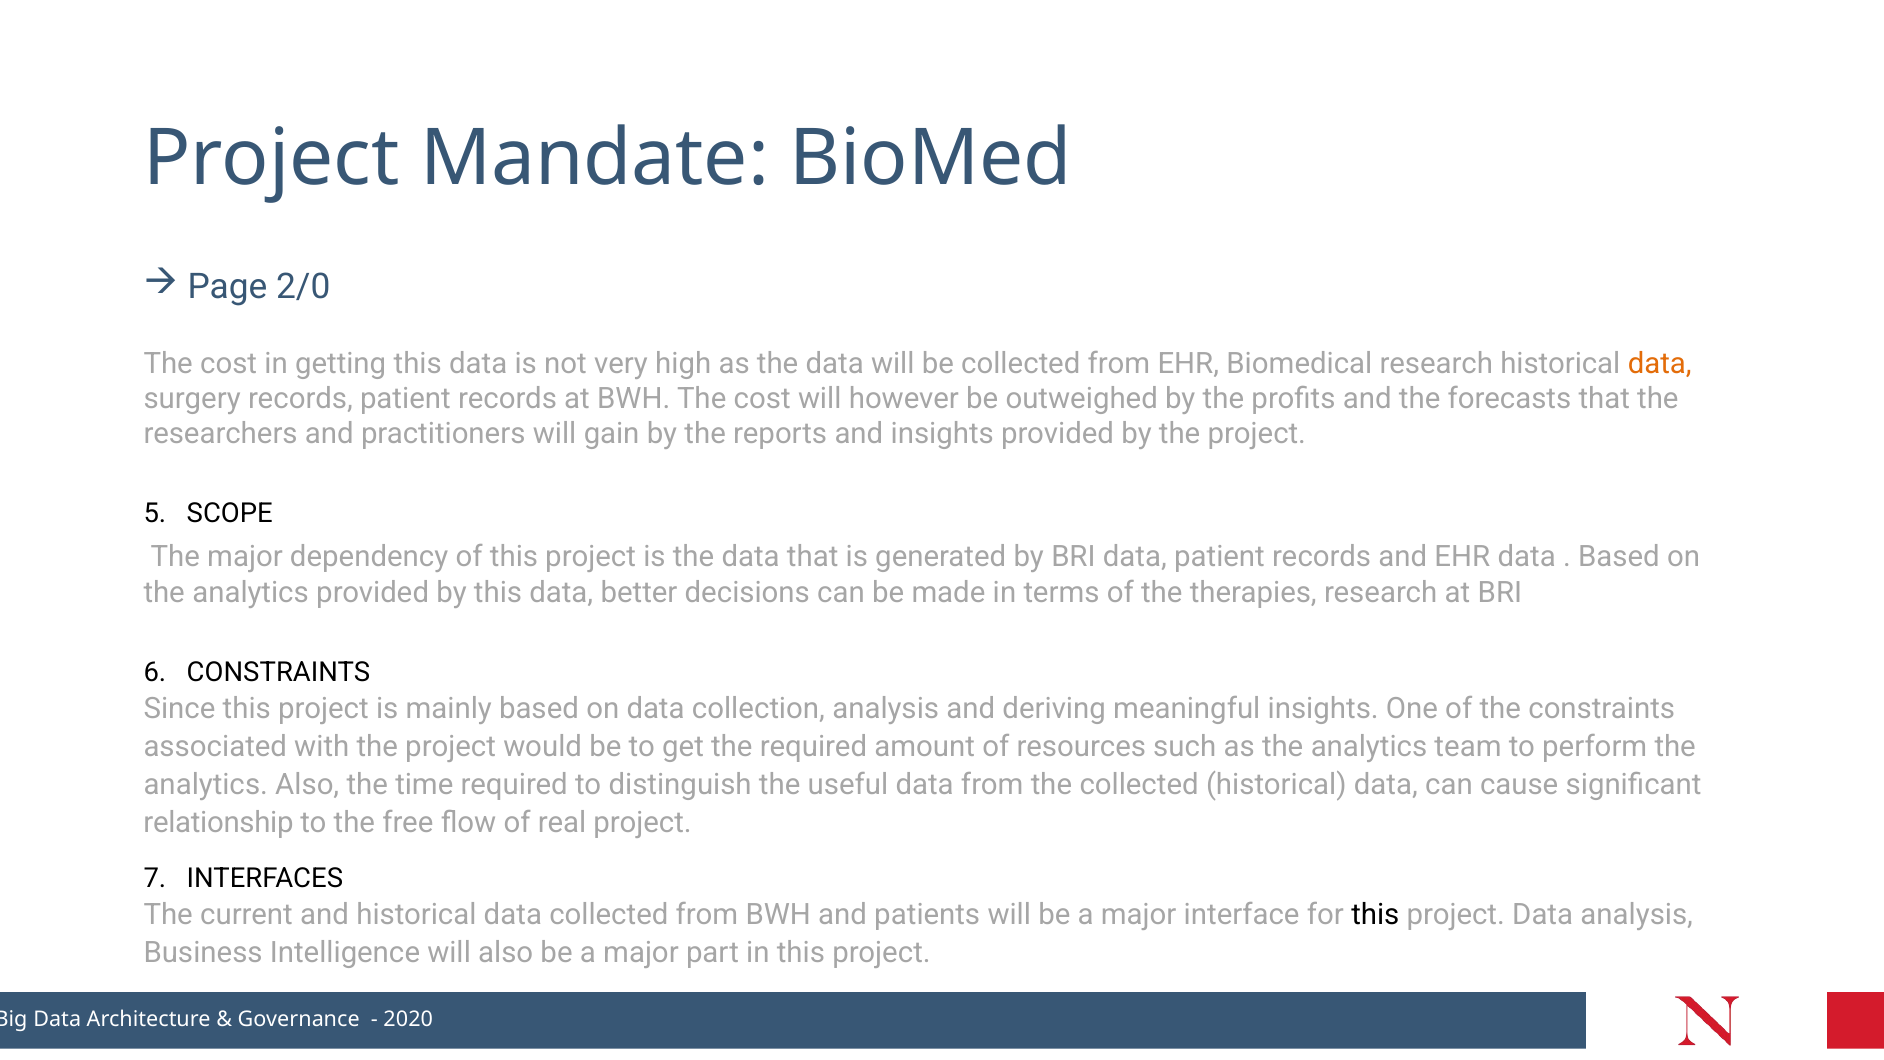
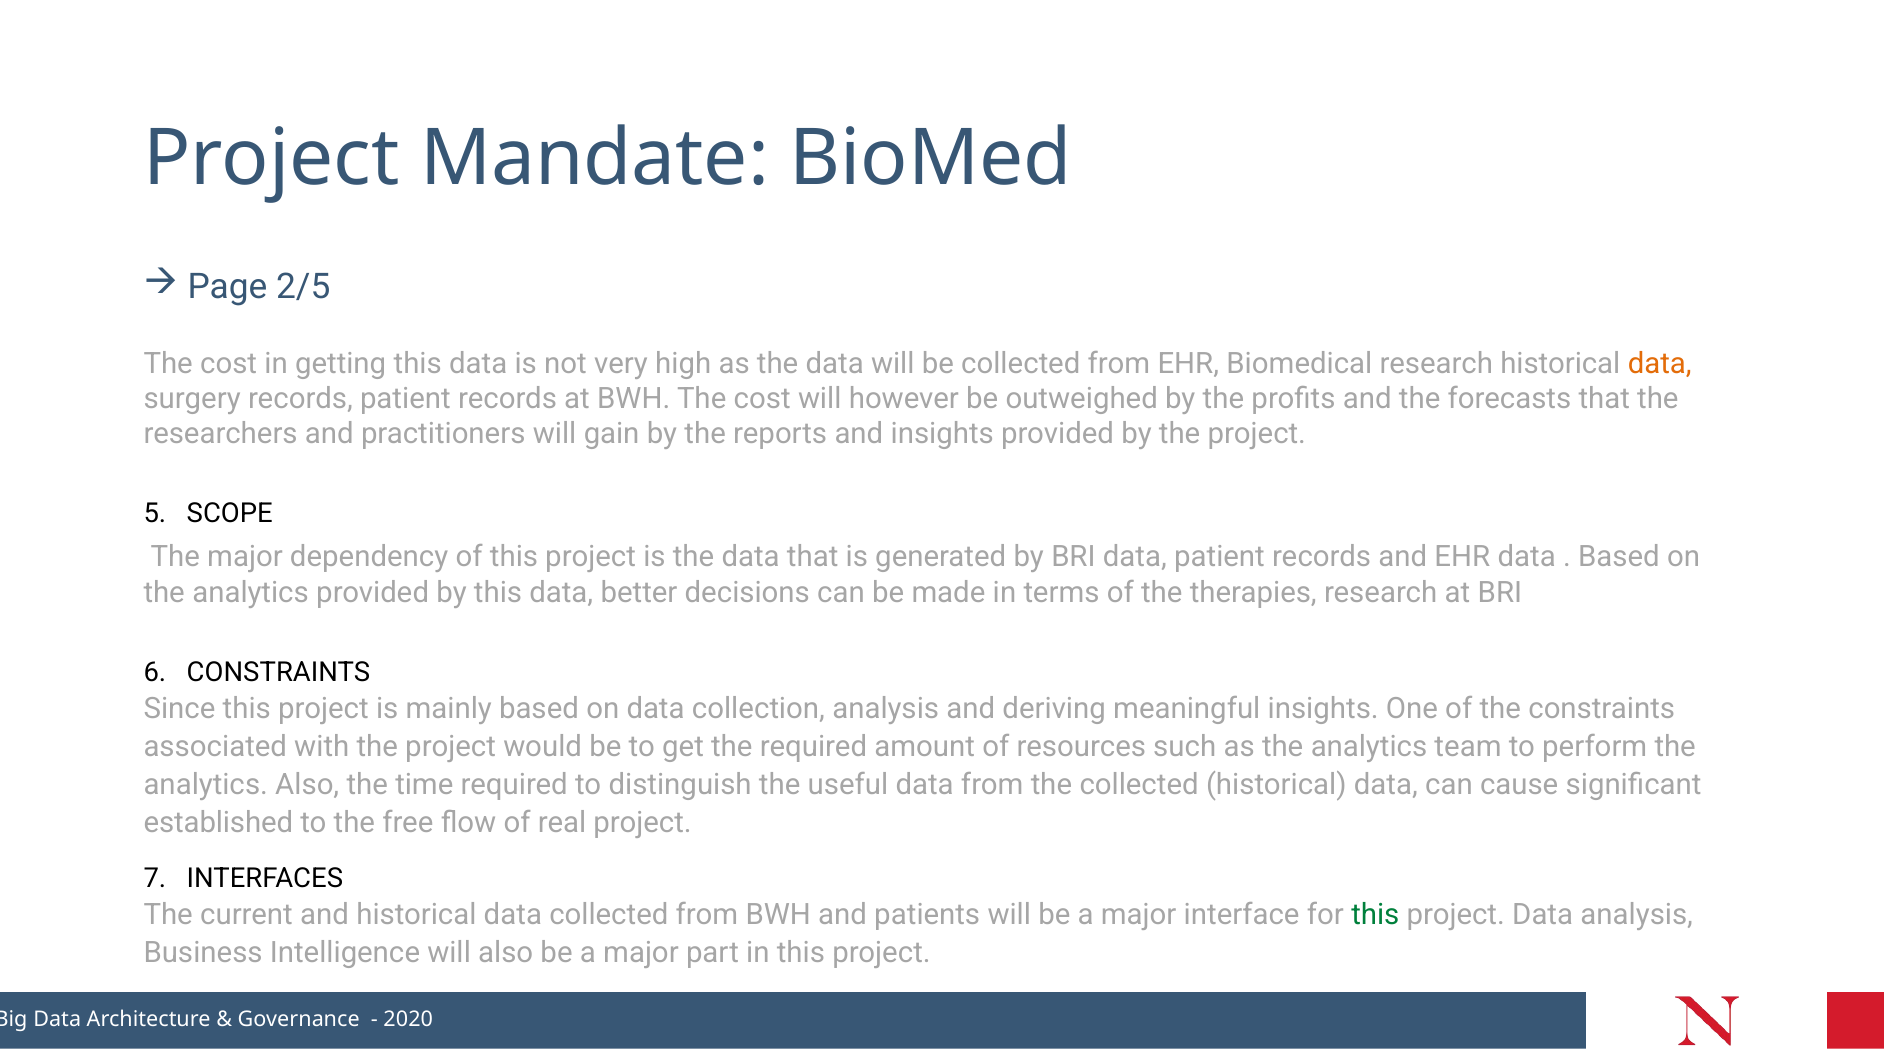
2/0: 2/0 -> 2/5 (303, 287)
relationship: relationship -> established (218, 822)
this colour: black -> green (1375, 915)
